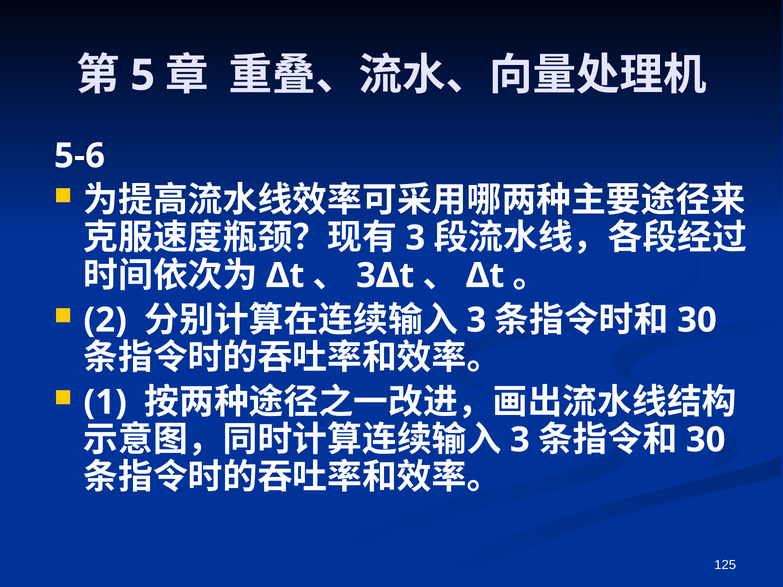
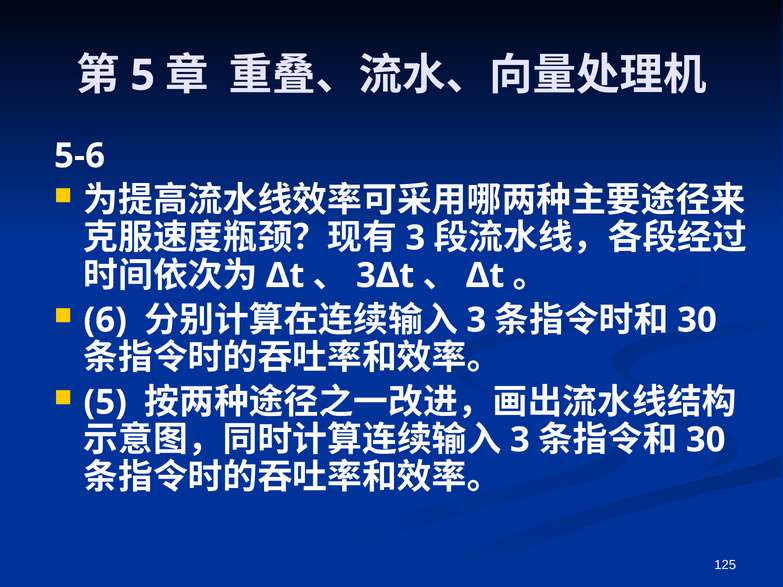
2: 2 -> 6 (105, 320)
1: 1 -> 5 (105, 402)
